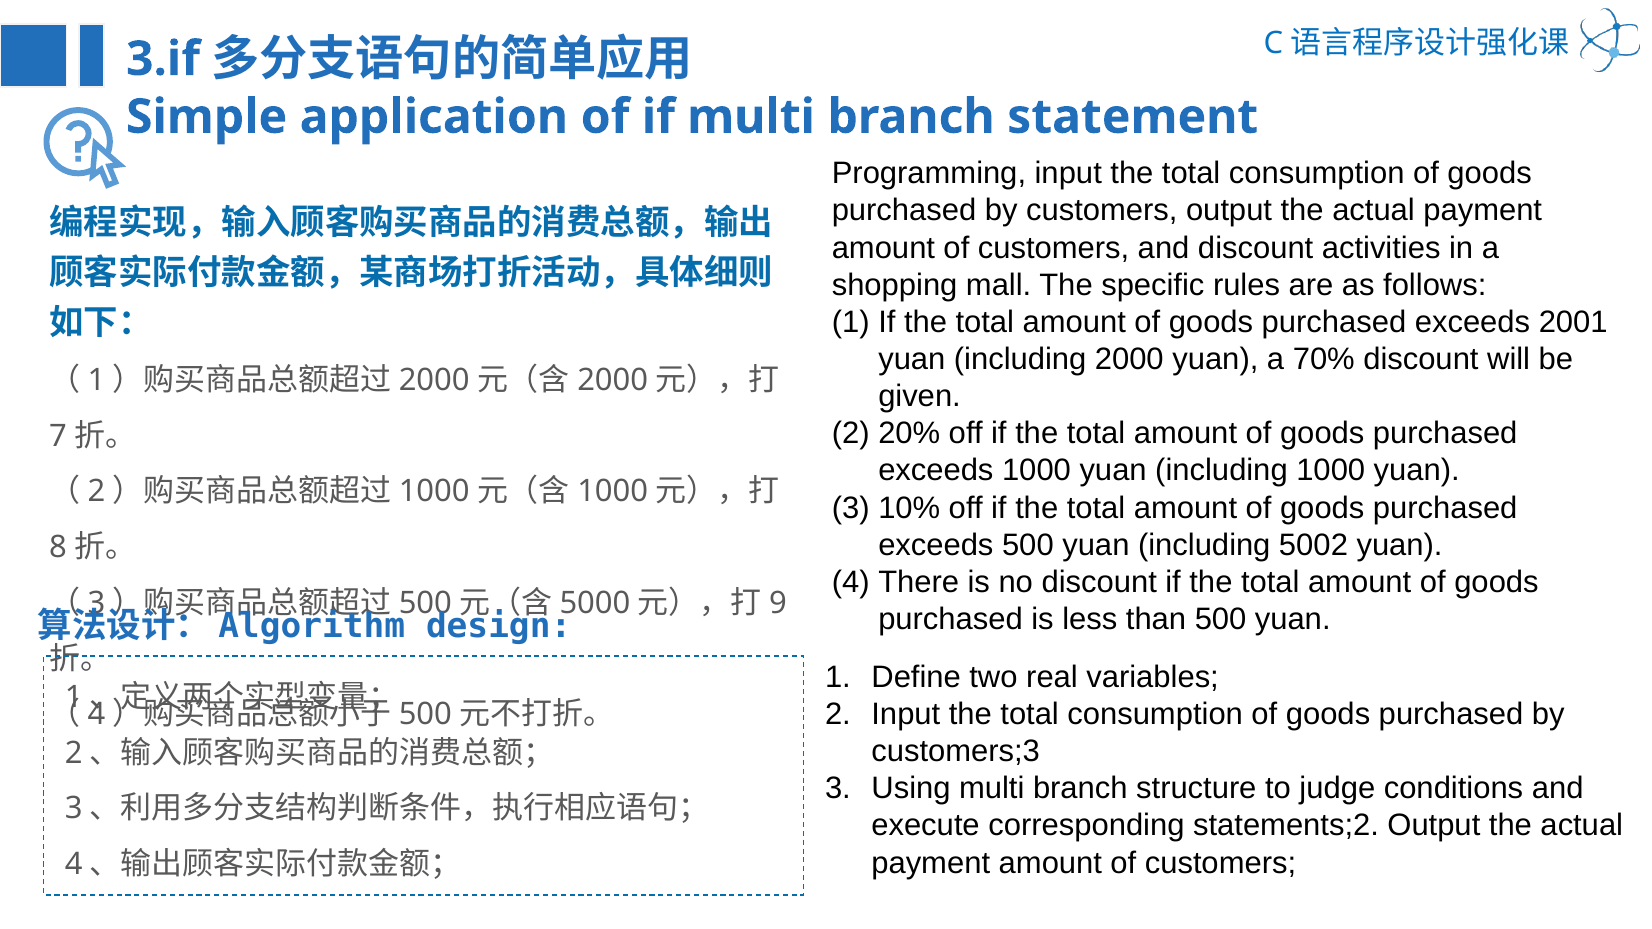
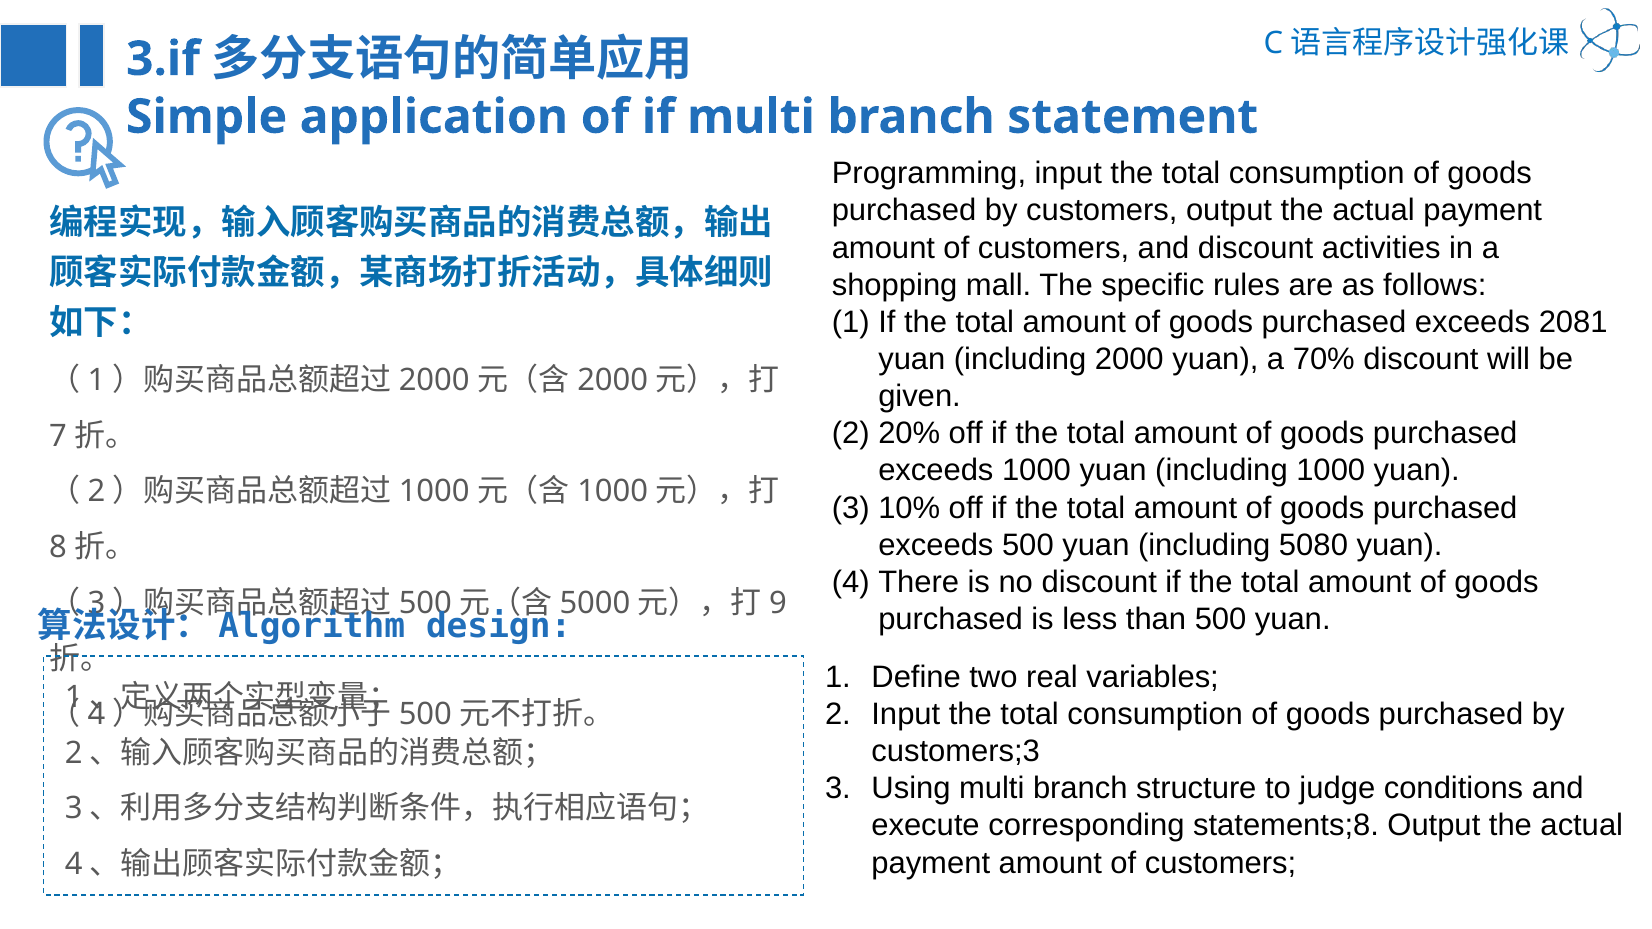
2001: 2001 -> 2081 (1573, 322)
5002: 5002 -> 5080 (1313, 545)
statements;2: statements;2 -> statements;8 (1286, 826)
